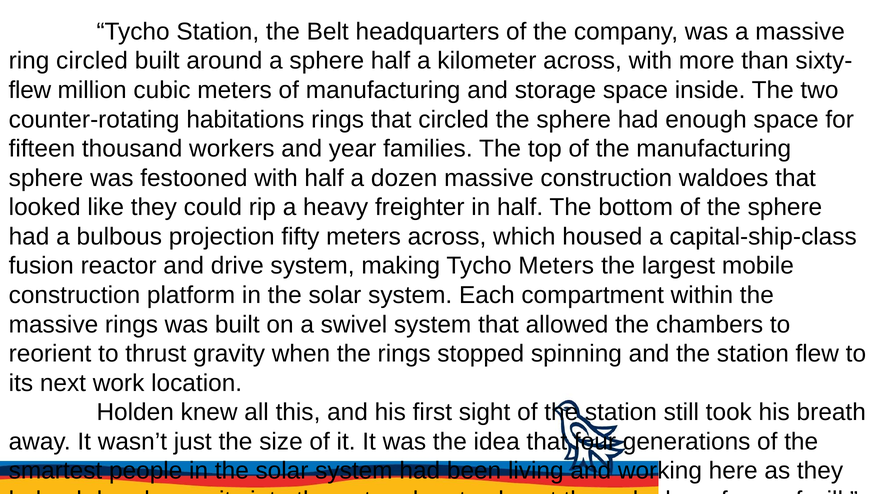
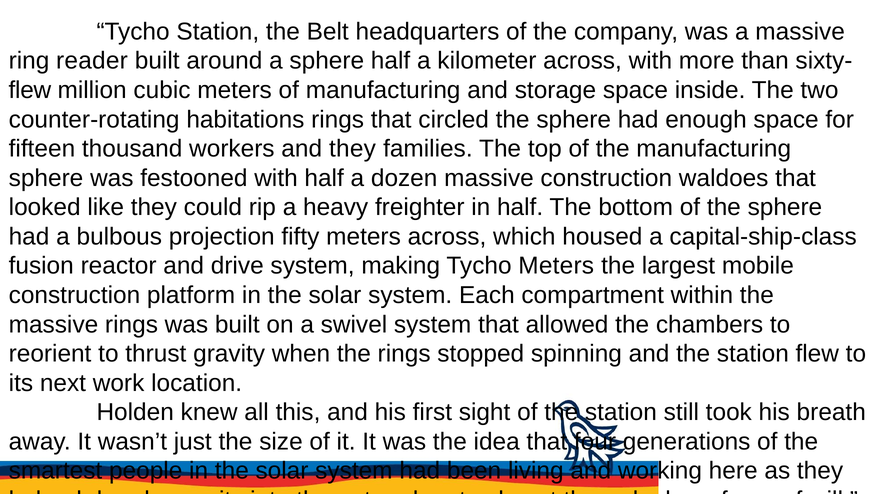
ring circled: circled -> reader (92, 61)
and year: year -> they (352, 149)
